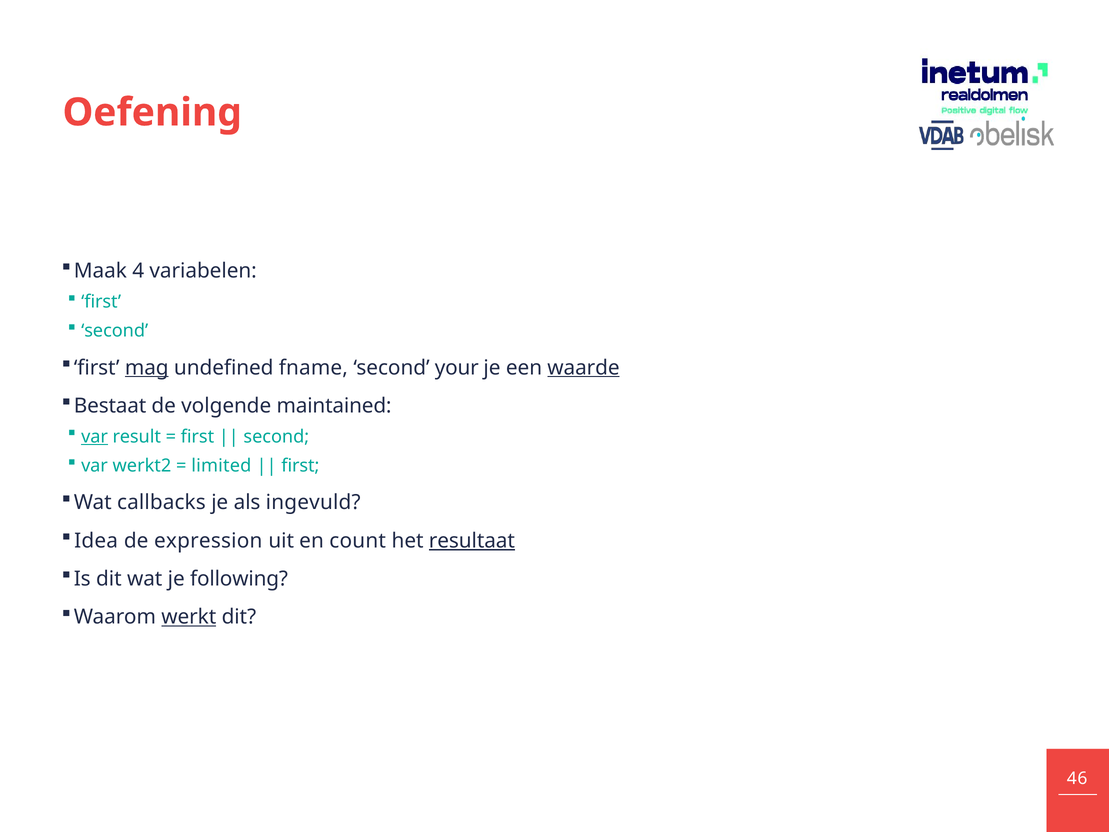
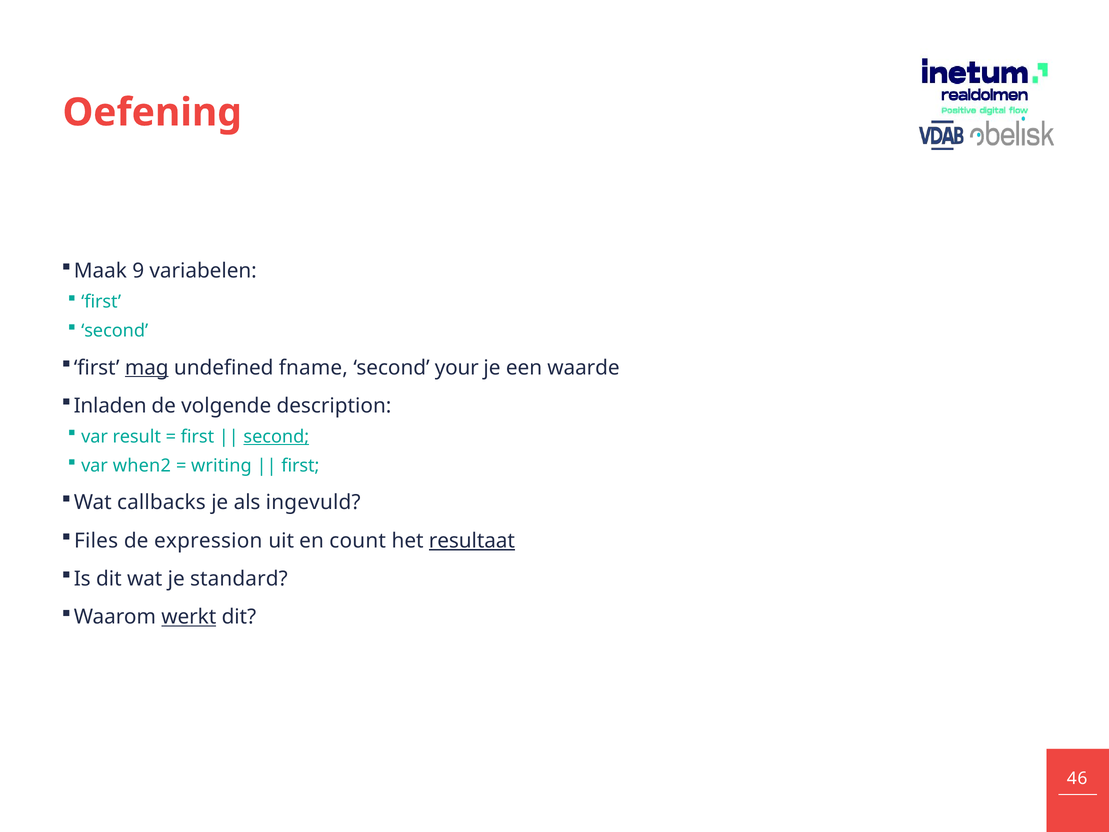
4: 4 -> 9 (138, 271)
waarde underline: present -> none (583, 368)
Bestaat: Bestaat -> Inladen (110, 406)
maintained: maintained -> description (334, 406)
var underline: present -> none (95, 436)
second underline: none -> present (276, 436)
werkt2: werkt2 -> when2 (142, 466)
limited: limited -> writing (221, 466)
Idea: Idea -> Files (96, 541)
following: following -> standard (239, 579)
